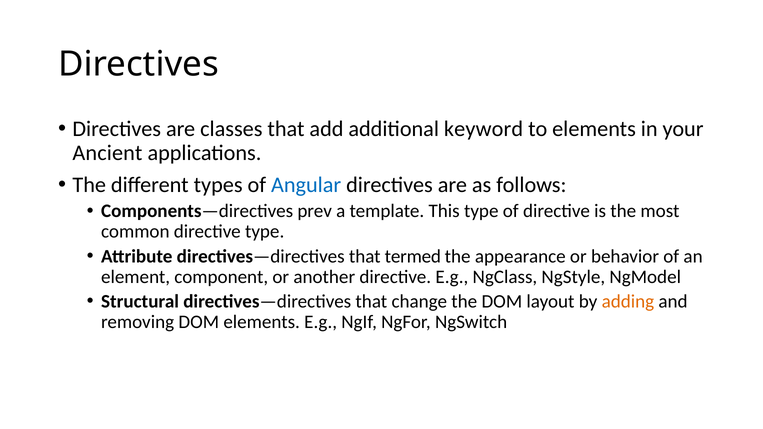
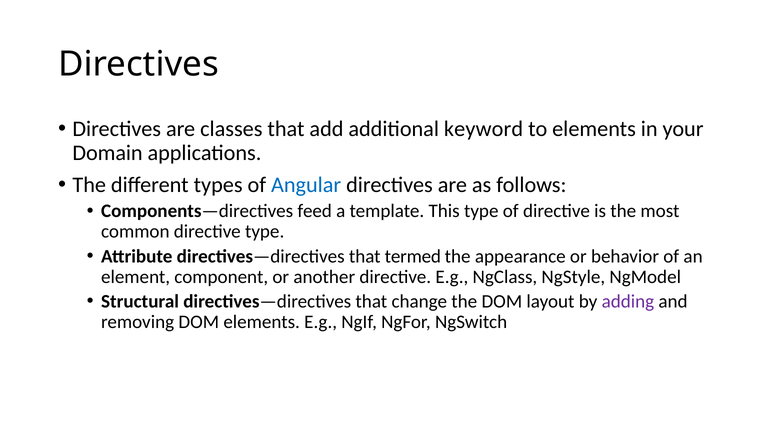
Ancient: Ancient -> Domain (108, 153)
prev: prev -> feed (315, 211)
adding colour: orange -> purple (628, 301)
